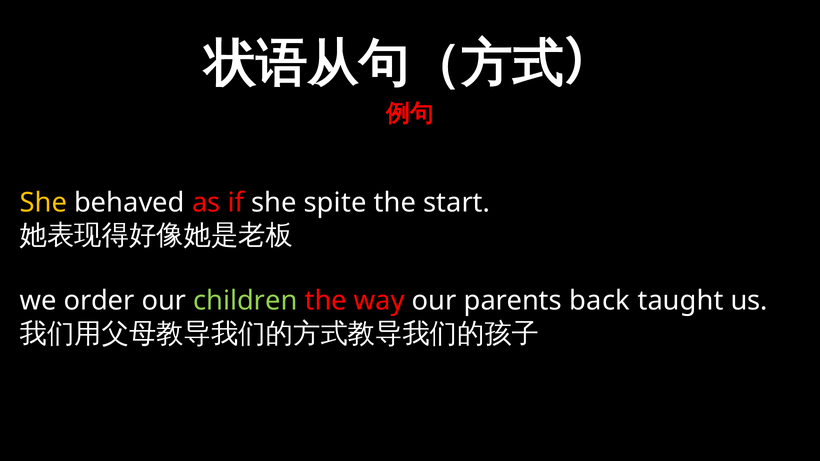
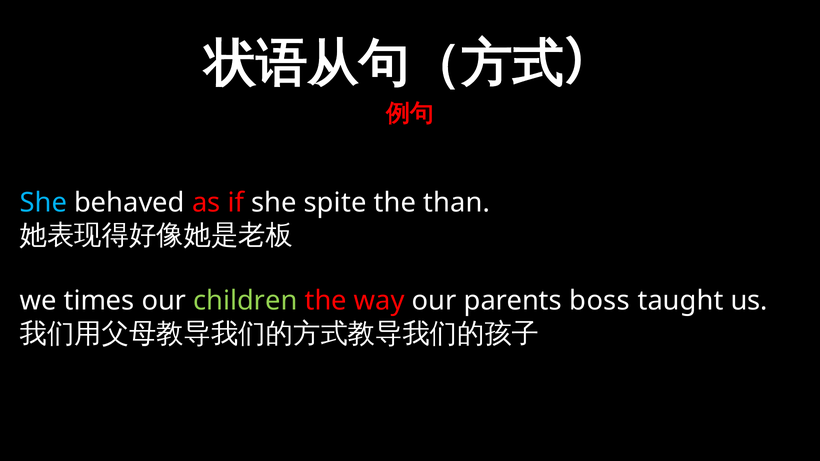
She colour: yellow -> light blue (43, 203)
start: start -> than (457, 203)
order: order -> times (99, 301)
back: back -> boss (600, 301)
